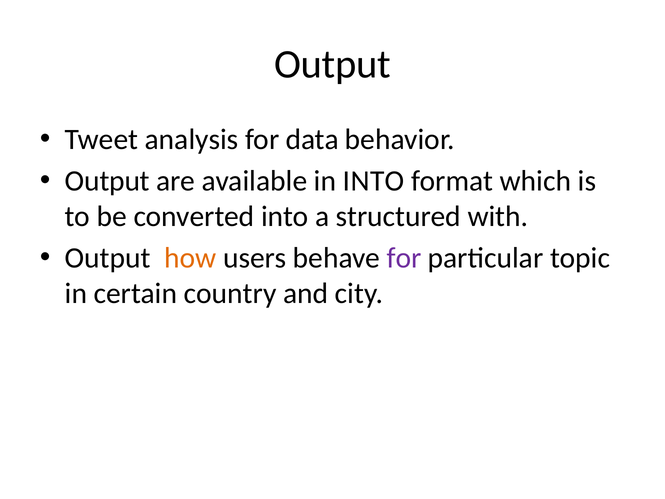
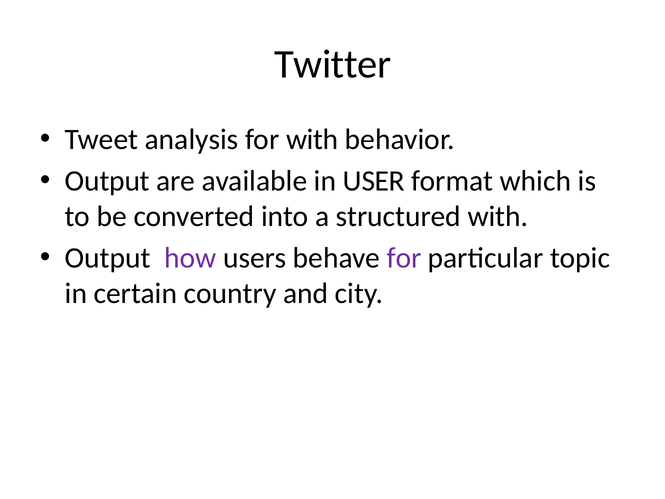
Output: Output -> Twitter (333, 64)
for data: data -> with (312, 140)
in INTO: INTO -> USER (374, 181)
how colour: orange -> purple (190, 258)
